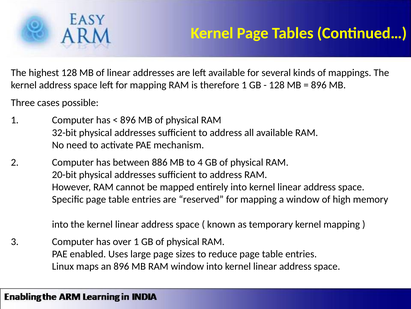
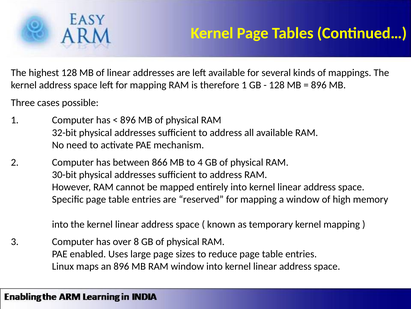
886: 886 -> 866 (160, 162)
20-bit: 20-bit -> 30-bit (64, 174)
over 1: 1 -> 8 (136, 241)
